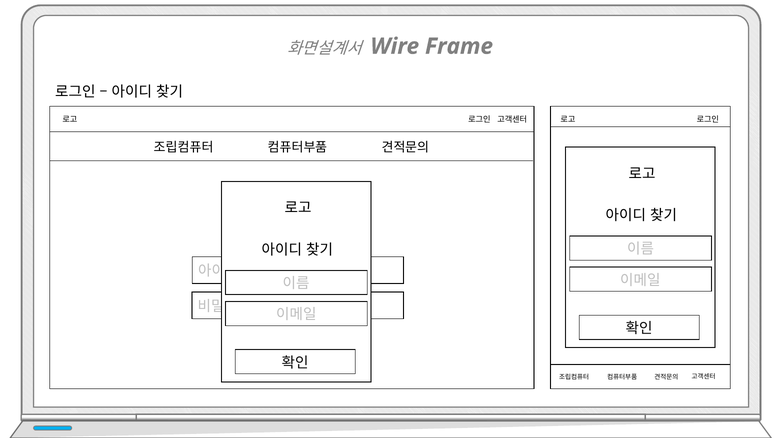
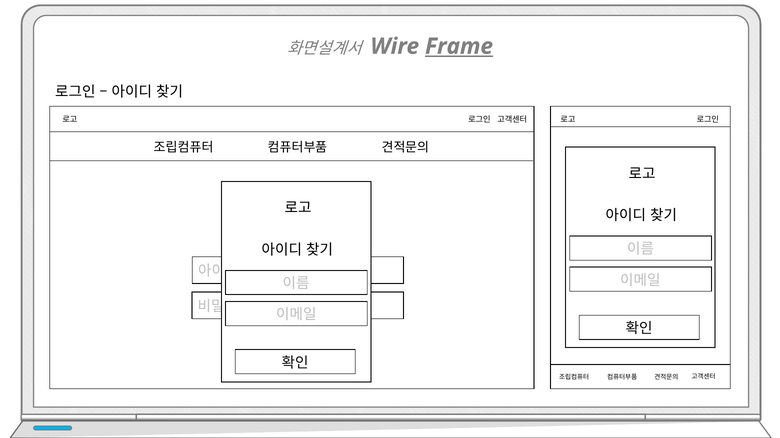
Frame underline: none -> present (459, 46)
